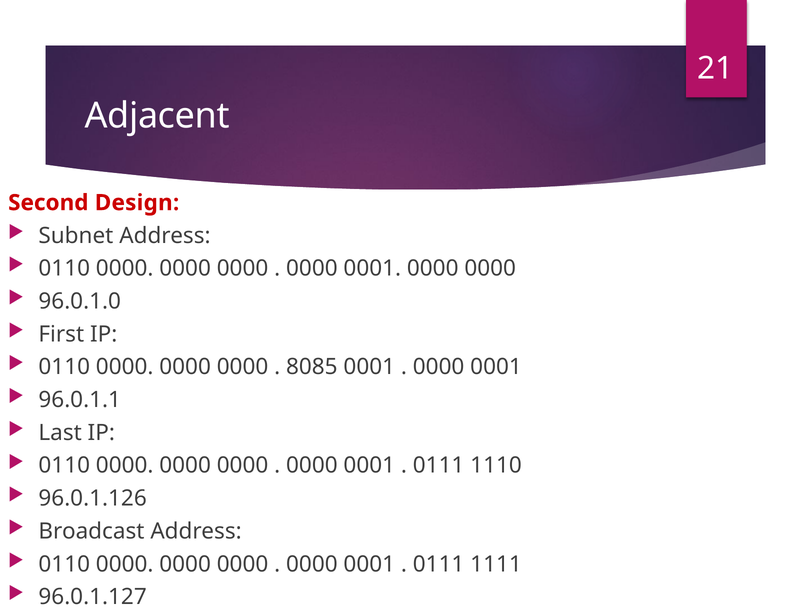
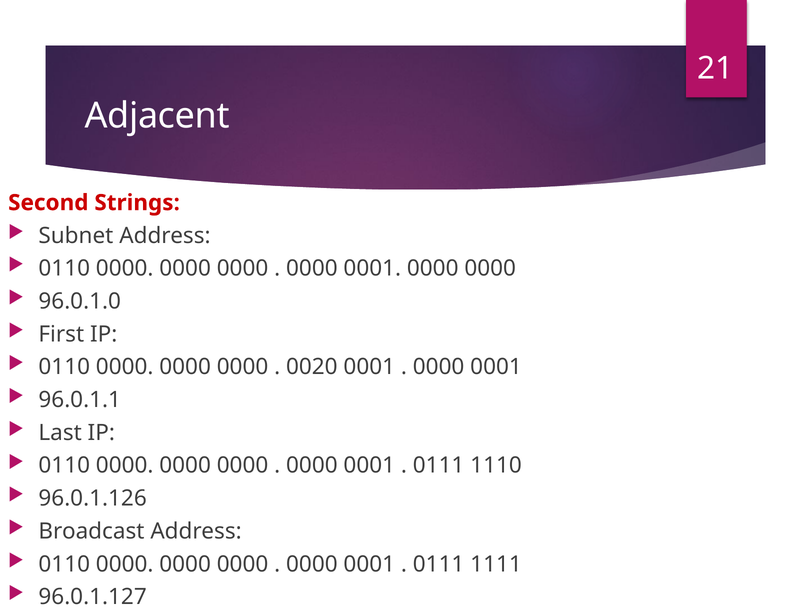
Design: Design -> Strings (137, 203)
8085: 8085 -> 0020 (312, 367)
